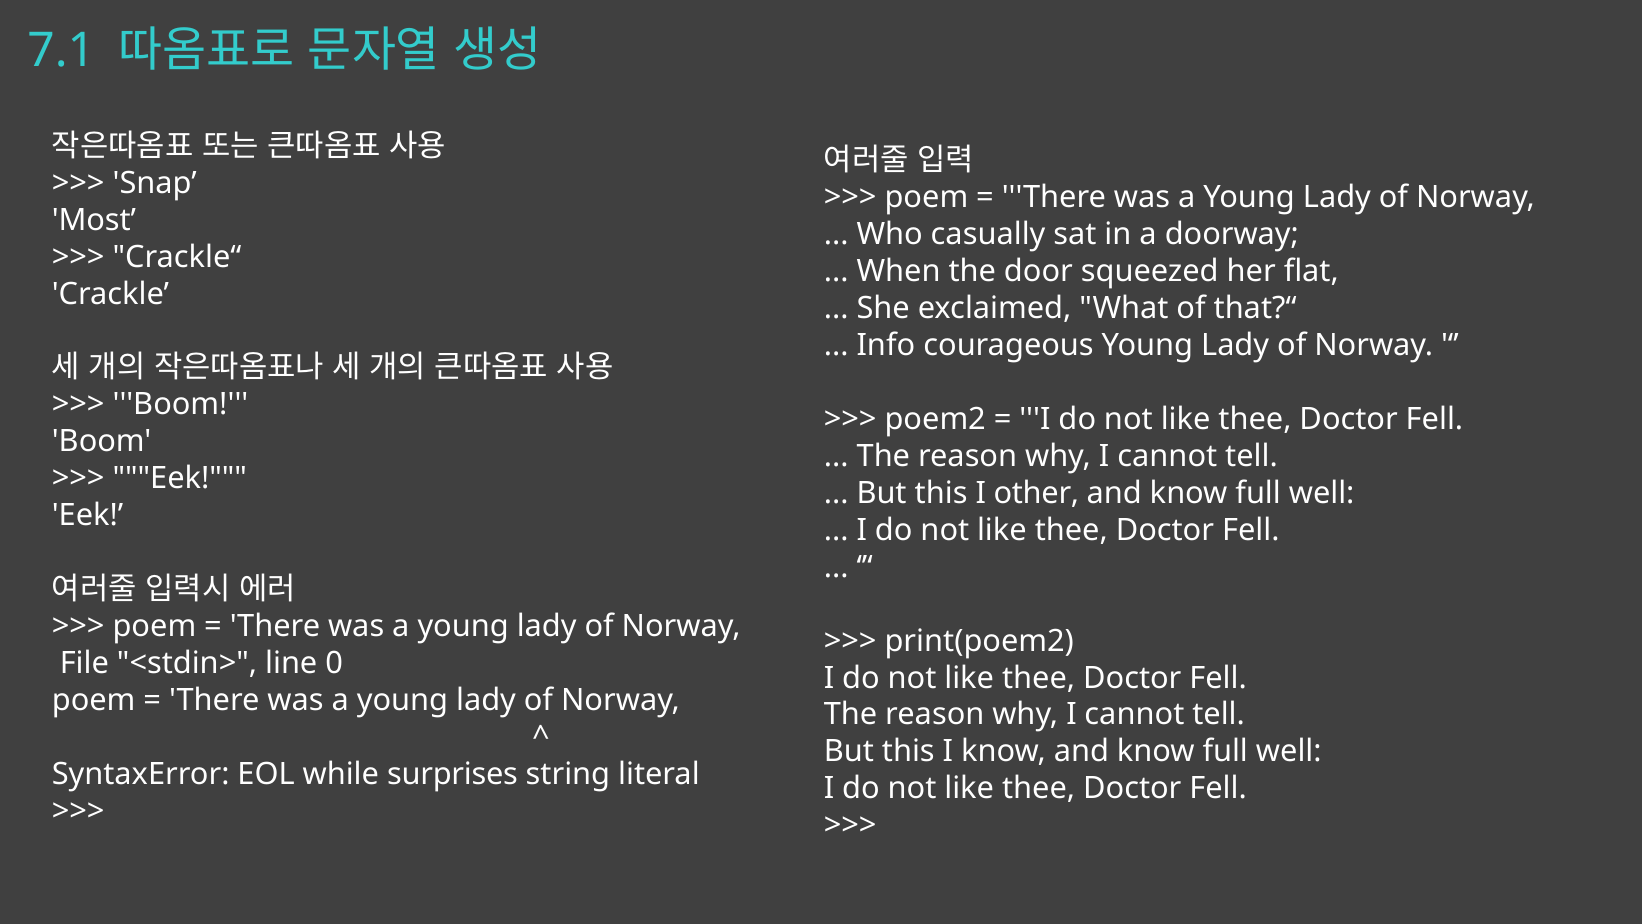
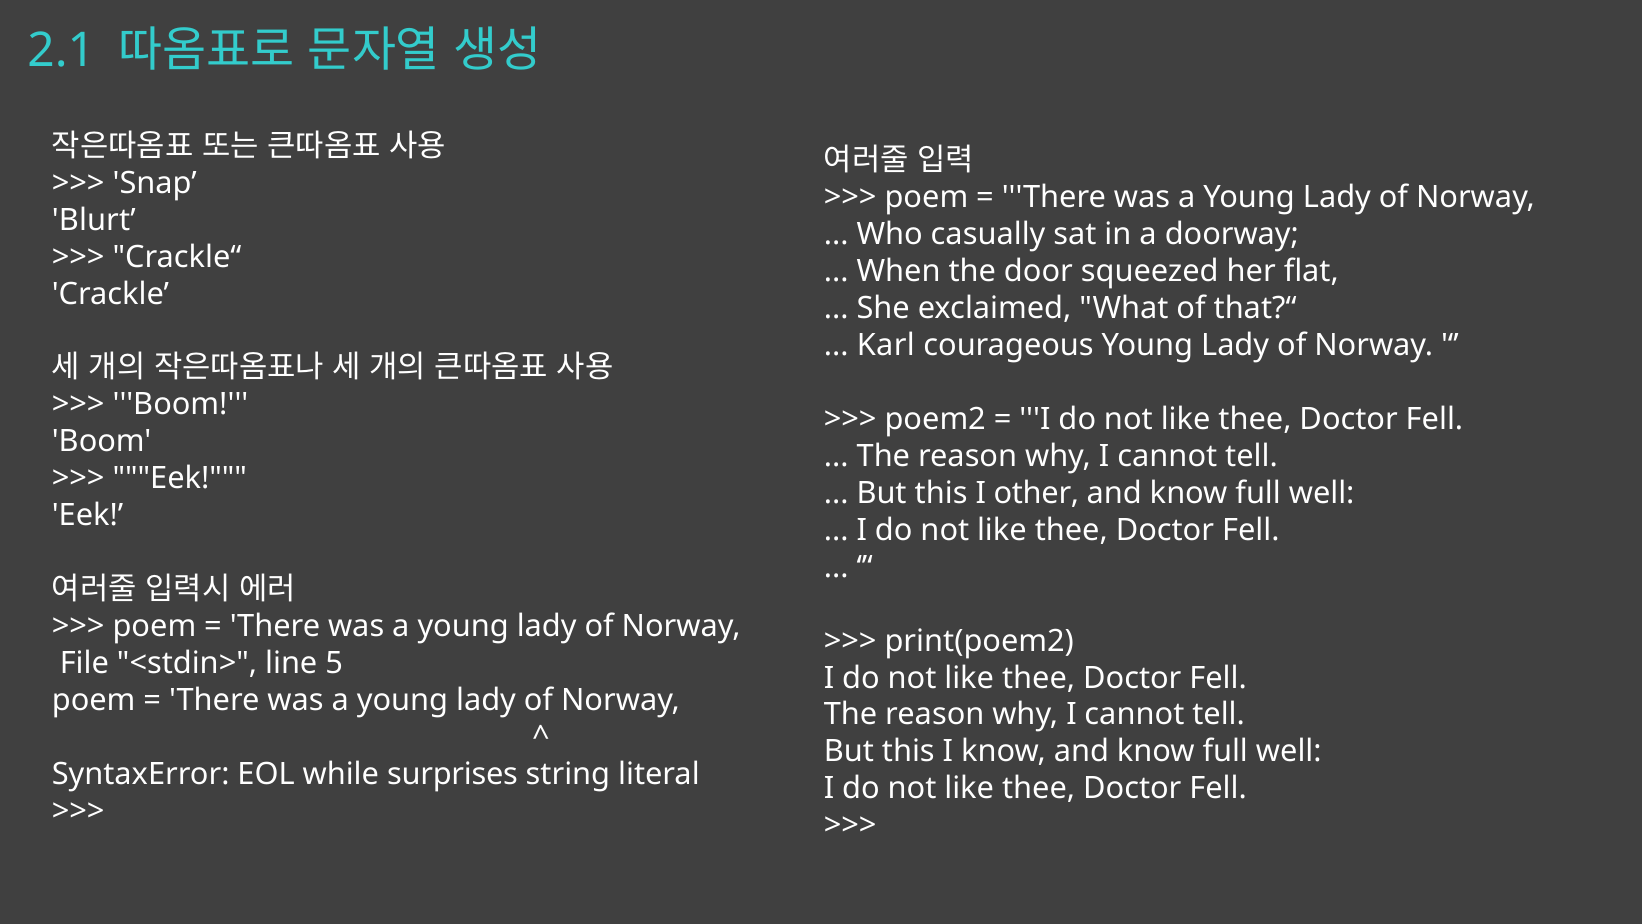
7.1: 7.1 -> 2.1 (61, 50)
Most: Most -> Blurt (94, 220)
Info: Info -> Karl (886, 345)
0: 0 -> 5 (334, 663)
